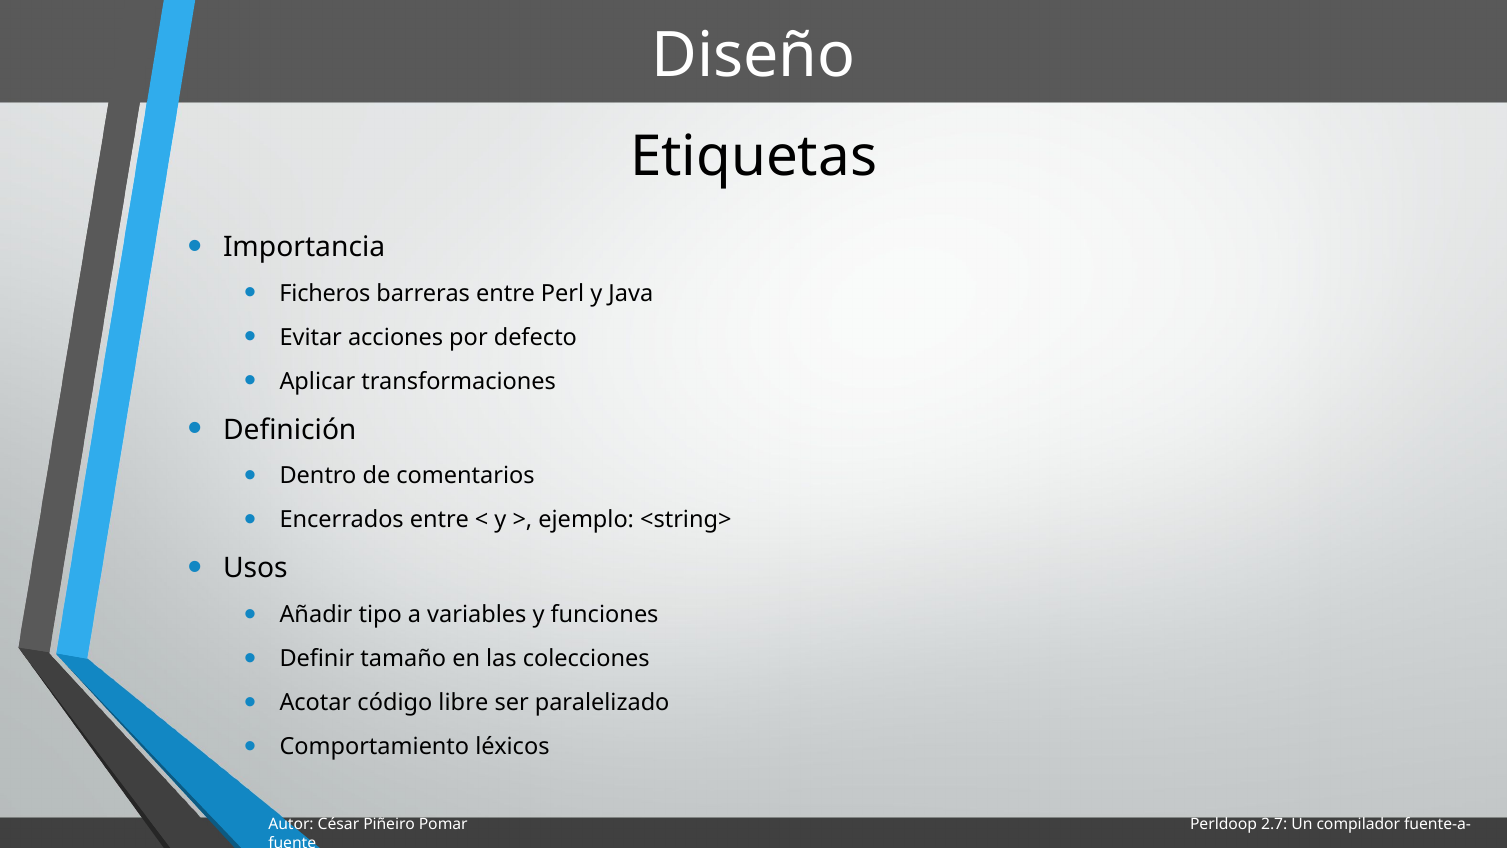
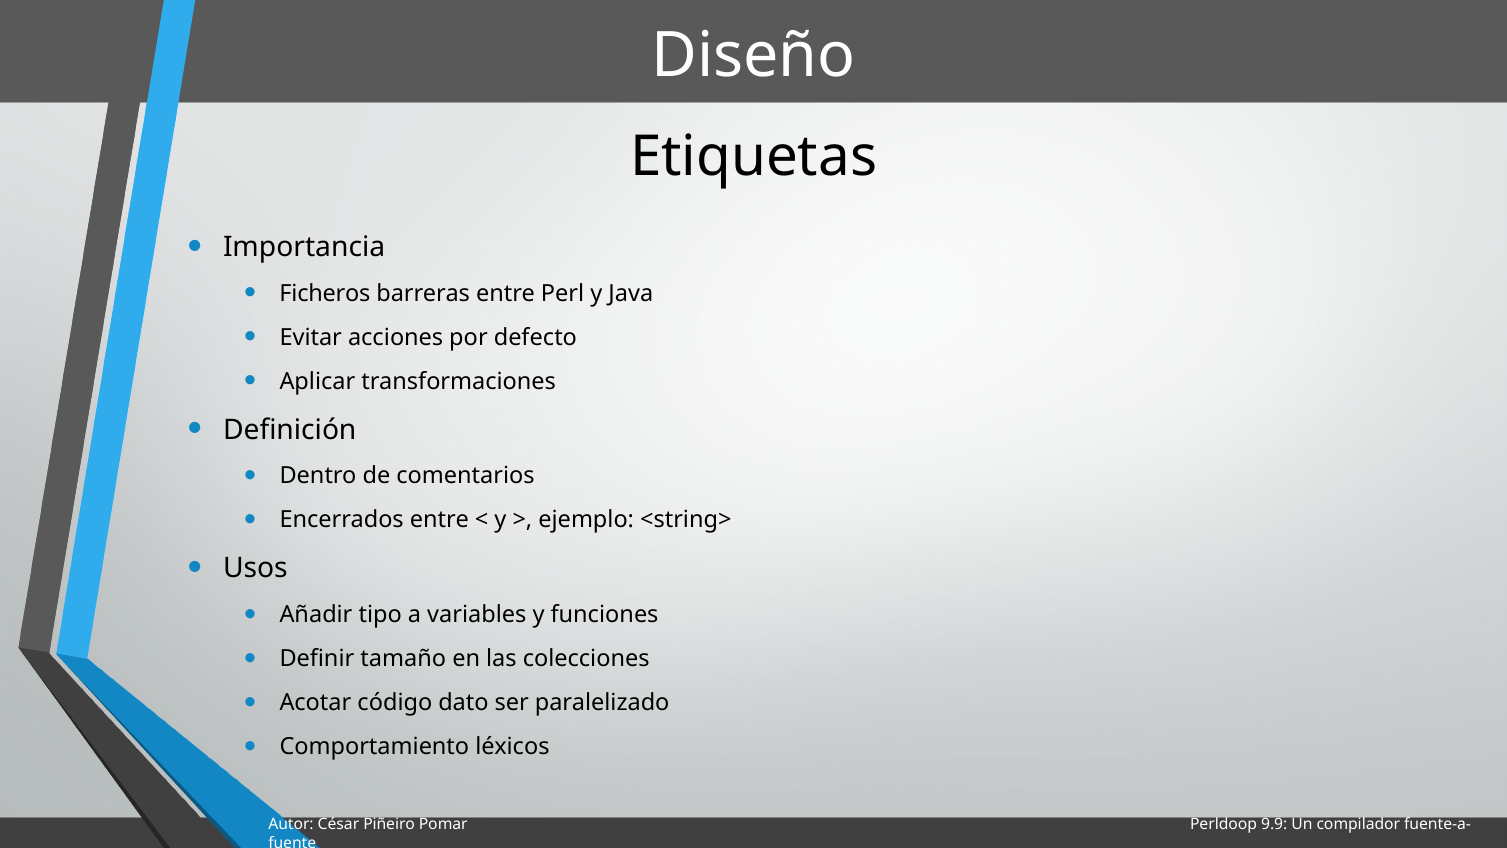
libre: libre -> dato (463, 703)
2.7: 2.7 -> 9.9 (1274, 824)
